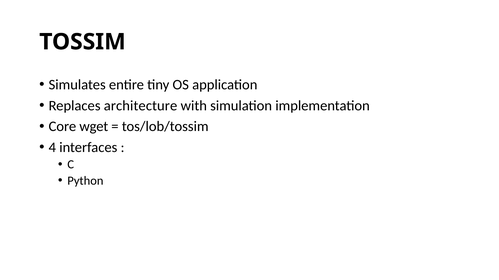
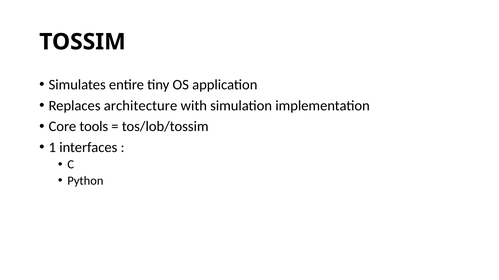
wget: wget -> tools (94, 127)
4: 4 -> 1 (52, 148)
